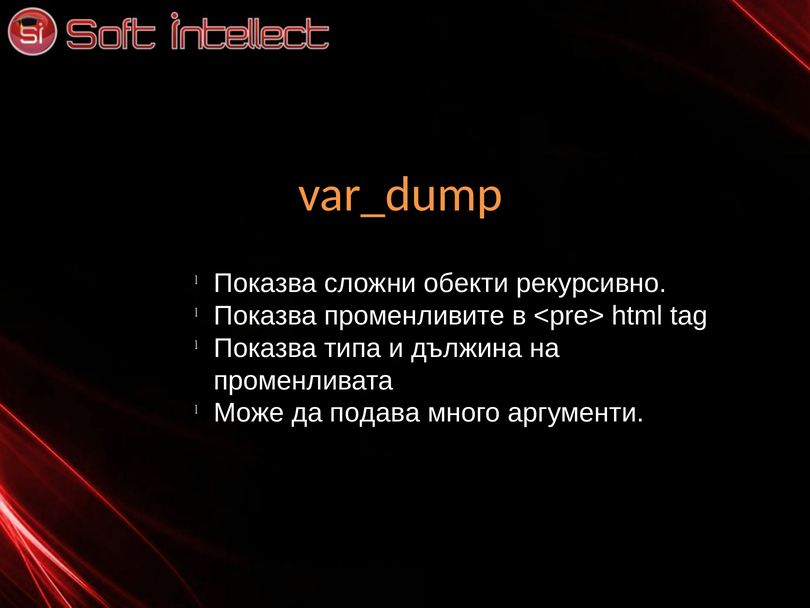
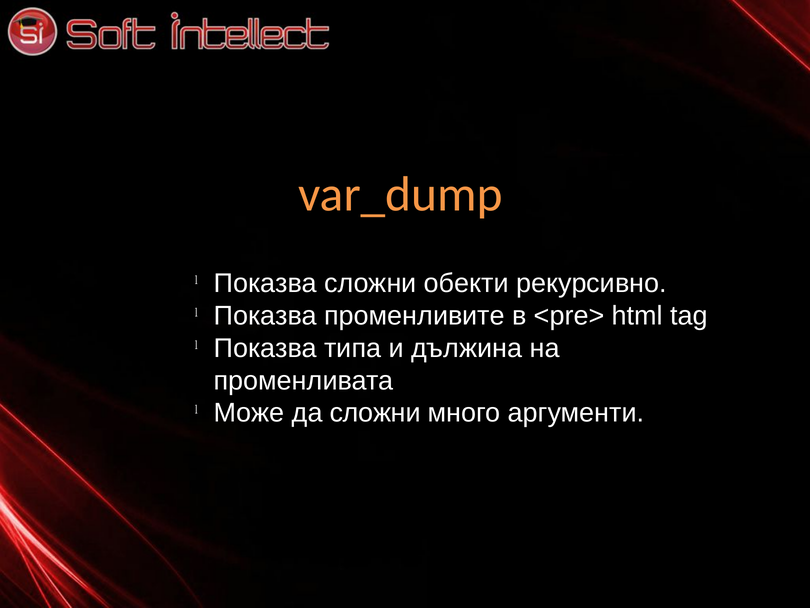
да подава: подава -> сложни (375, 413)
